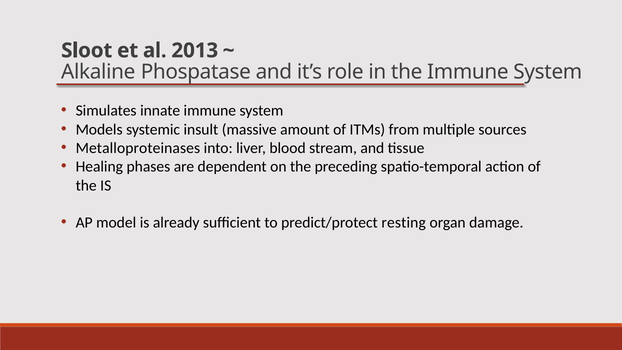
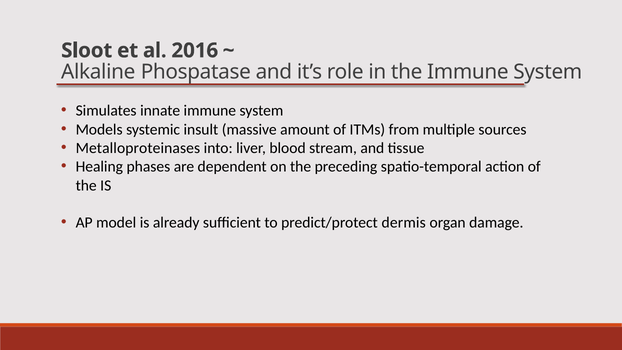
2013: 2013 -> 2016 (195, 50)
resting: resting -> dermis (404, 223)
